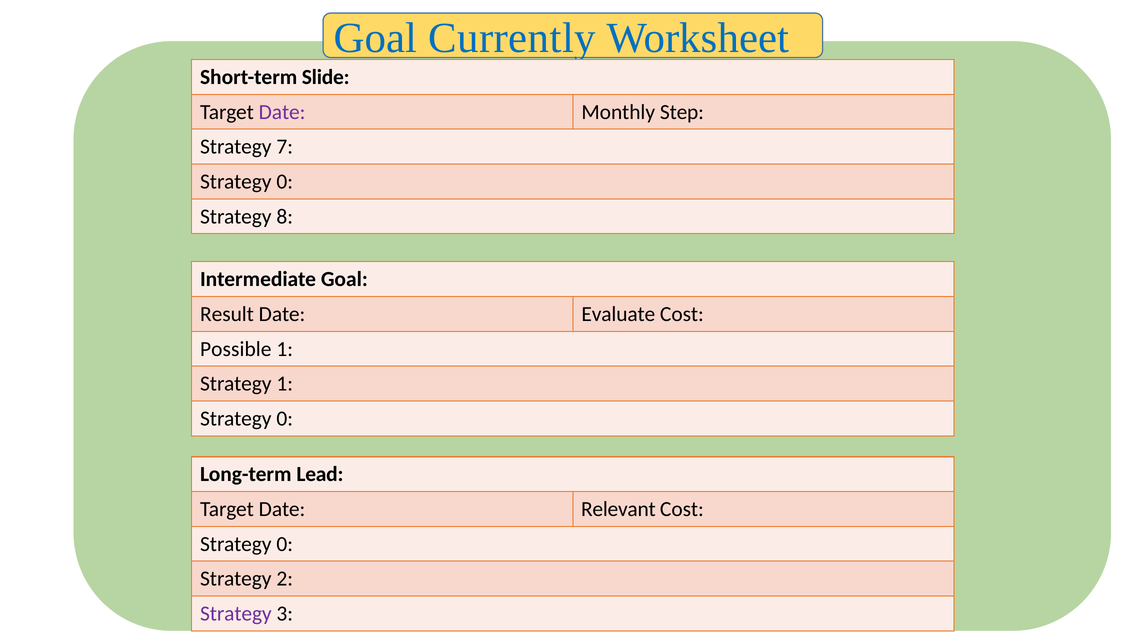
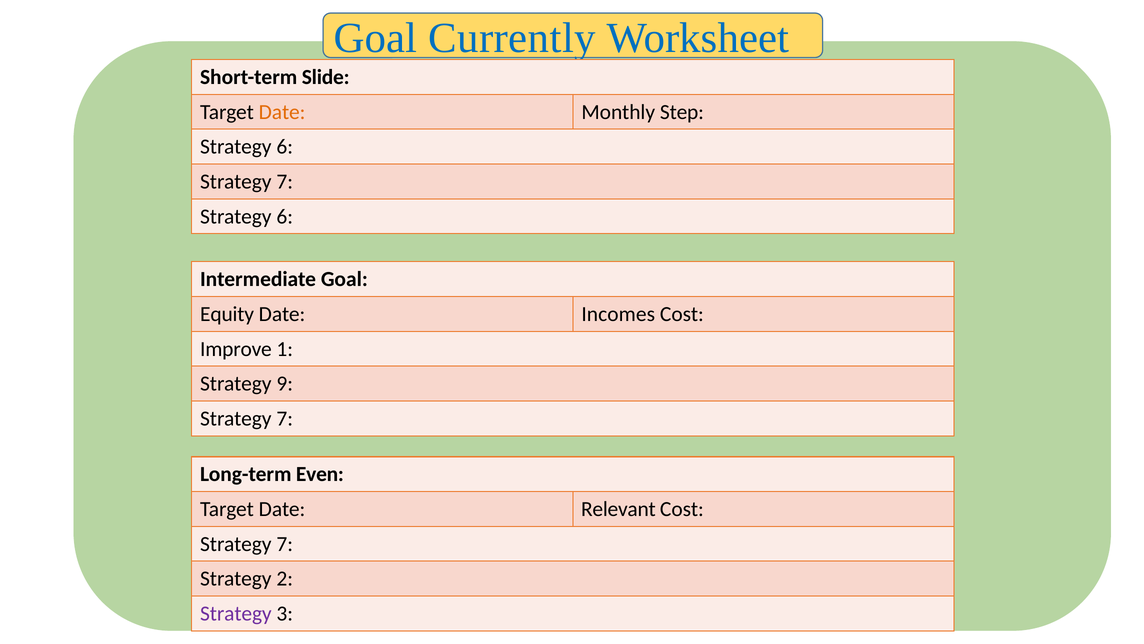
Date colour: purple -> orange (282, 112)
7: 7 -> 6 (285, 147)
0: 0 -> 7 (285, 181)
8: 8 -> 6 (285, 216)
Result: Result -> Equity (227, 314)
Evaluate: Evaluate -> Incomes (618, 314)
Possible: Possible -> Improve (236, 349)
Strategy 1: 1 -> 9 (285, 384)
0: 0 -> 7 (285, 418)
Lead: Lead -> Even (320, 474)
0: 0 -> 7 (285, 544)
